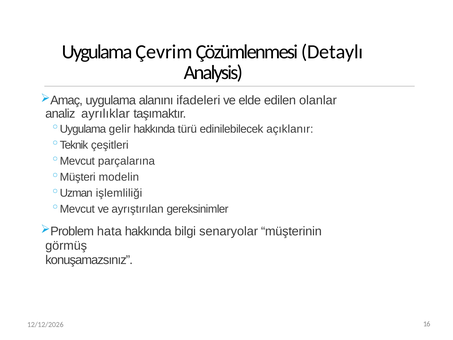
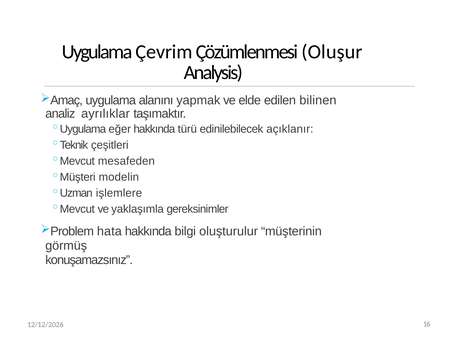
Detaylı: Detaylı -> Oluşur (332, 52)
ifadeleri: ifadeleri -> yapmak (198, 100)
olanlar: olanlar -> bilinen (318, 100)
gelir: gelir -> eğer (120, 129)
parçalarına: parçalarına -> mesafeden (126, 161)
işlemliliği: işlemliliği -> işlemlere (119, 193)
ayrıştırılan: ayrıştırılan -> yaklaşımla (138, 209)
senaryolar: senaryolar -> oluşturulur (229, 231)
